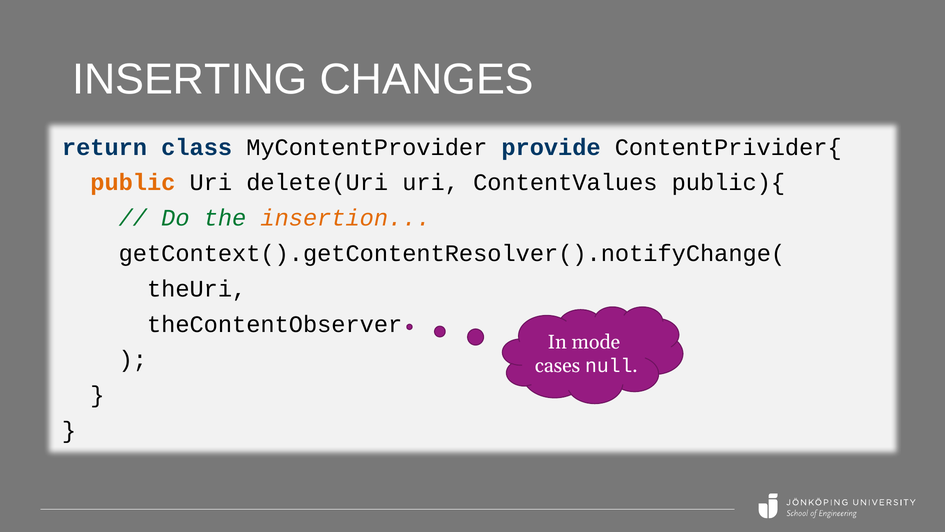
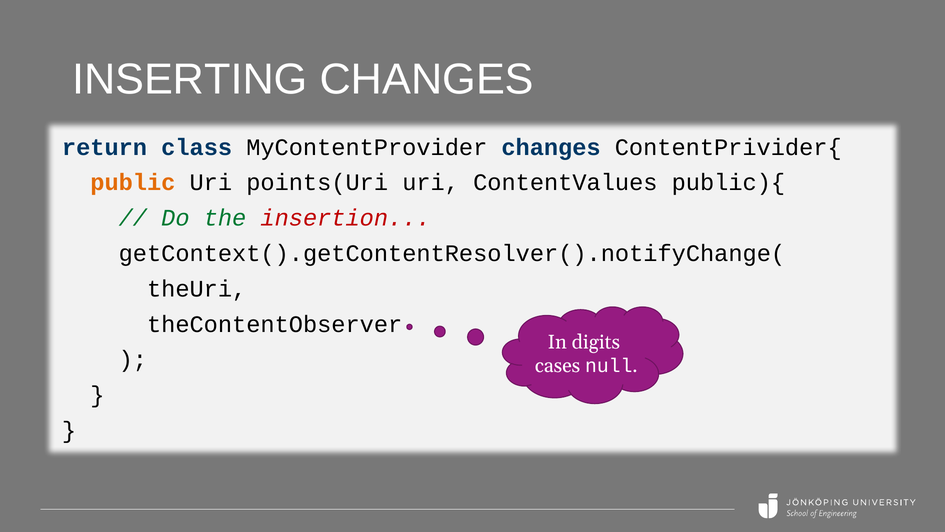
MyContentProvider provide: provide -> changes (551, 147)
delete(Uri: delete(Uri -> points(Uri (317, 183)
insertion colour: orange -> red (346, 218)
mode: mode -> digits (596, 342)
